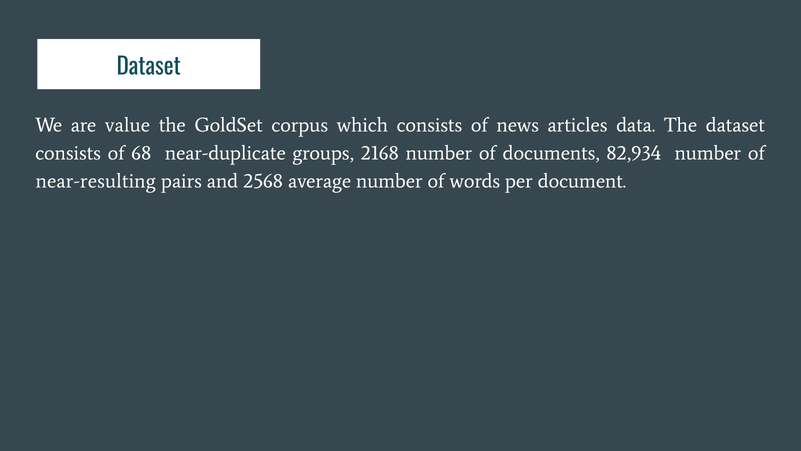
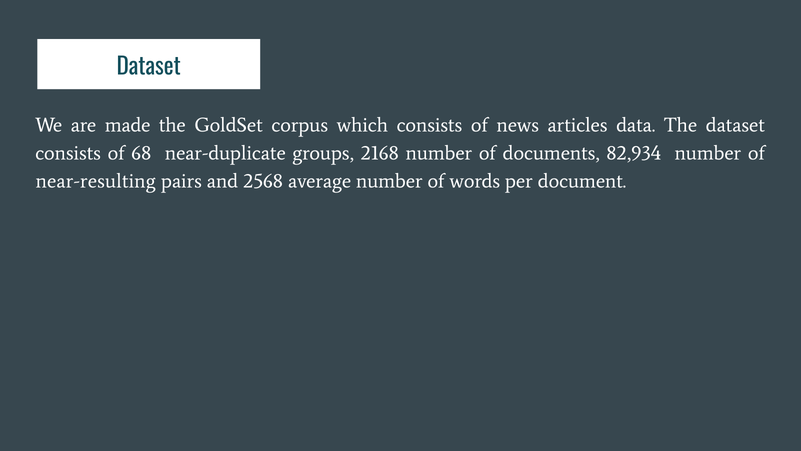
value: value -> made (128, 125)
